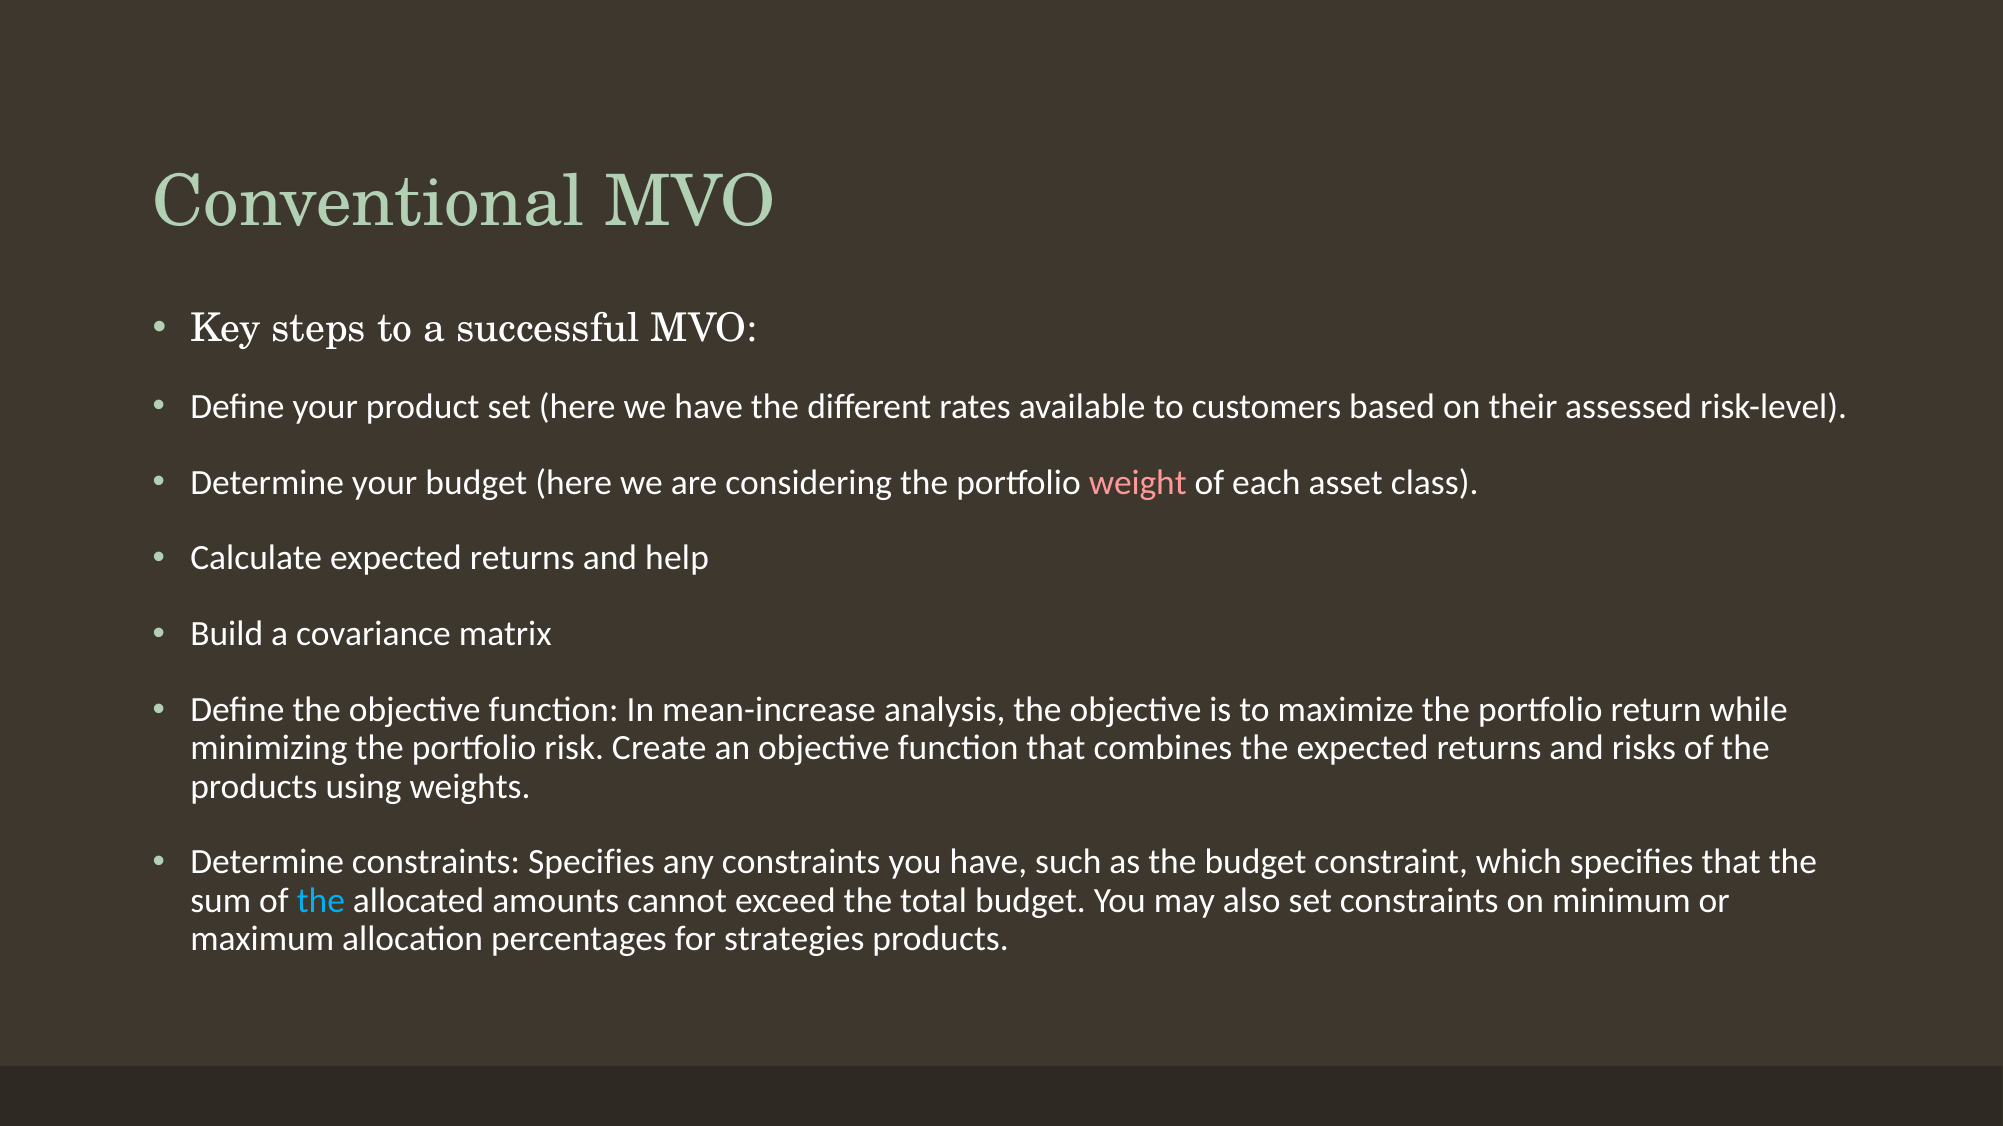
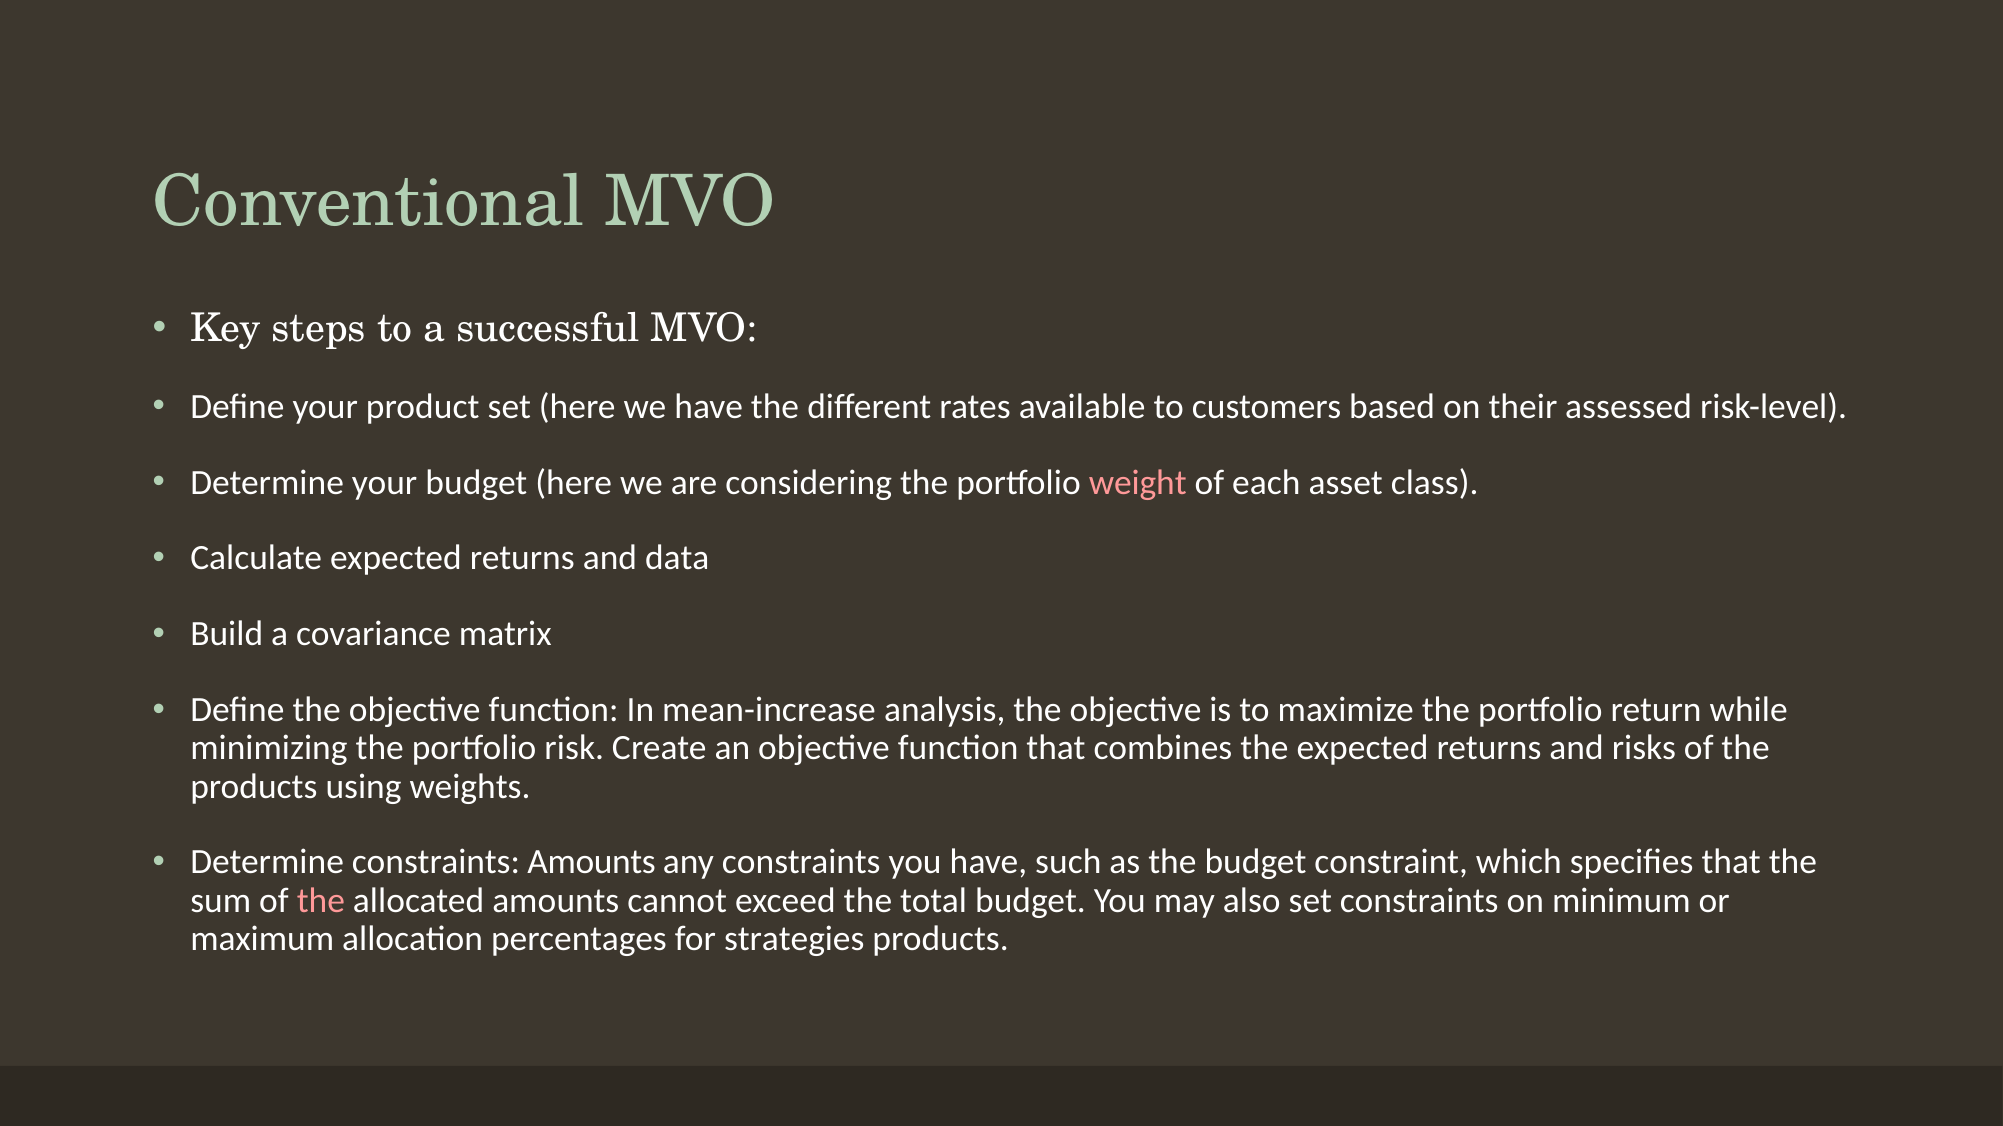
help: help -> data (677, 558)
constraints Specifies: Specifies -> Amounts (592, 863)
the colour: light blue -> pink (321, 901)
